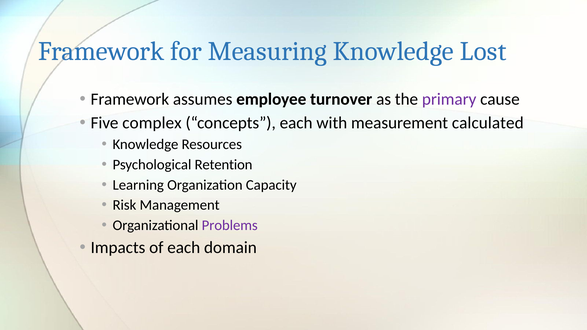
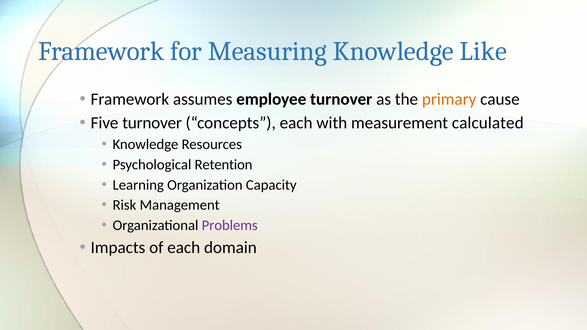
Lost: Lost -> Like (483, 51)
primary colour: purple -> orange (449, 99)
Five complex: complex -> turnover (152, 123)
